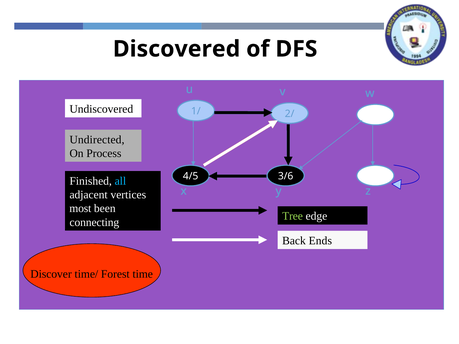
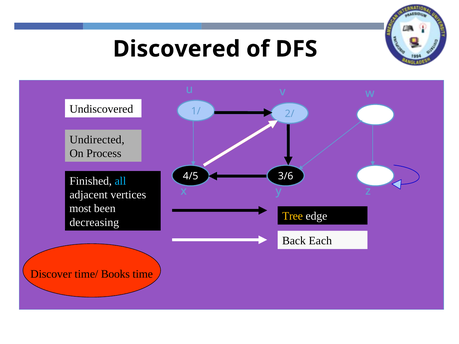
Tree colour: light green -> yellow (293, 216)
connecting: connecting -> decreasing (94, 222)
Ends: Ends -> Each (320, 241)
Forest: Forest -> Books (115, 274)
